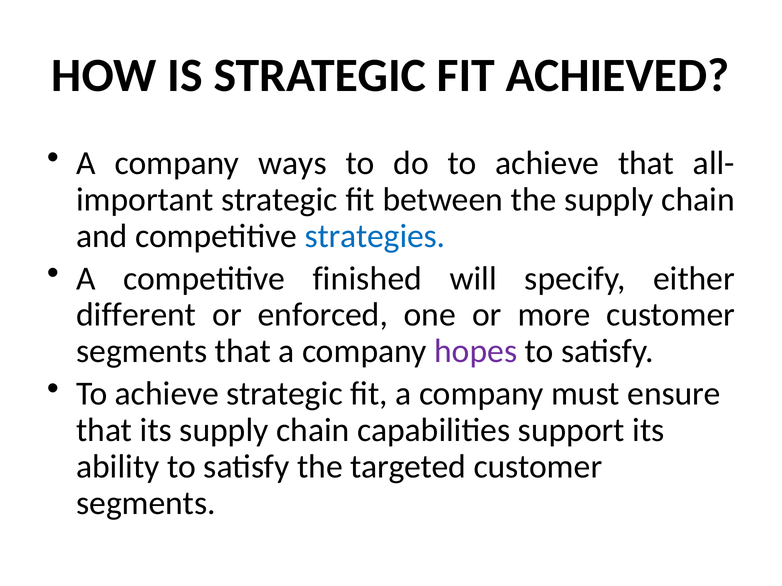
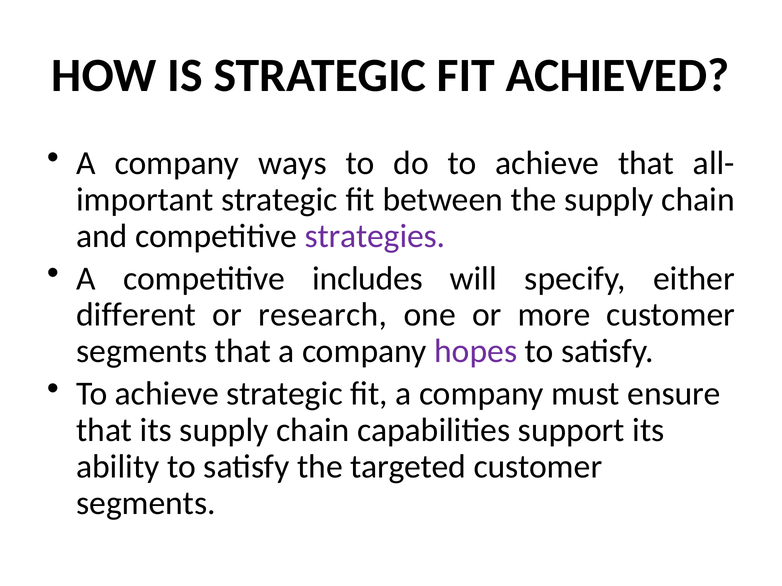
strategies colour: blue -> purple (375, 236)
finished: finished -> includes (368, 279)
enforced: enforced -> research (323, 315)
